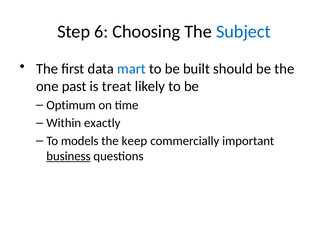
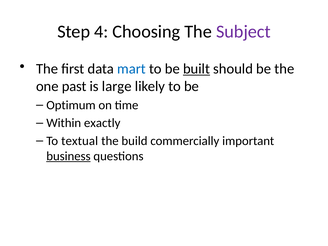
6: 6 -> 4 (101, 32)
Subject colour: blue -> purple (243, 32)
built underline: none -> present (196, 69)
treat: treat -> large (117, 86)
models: models -> textual (80, 141)
keep: keep -> build (134, 141)
